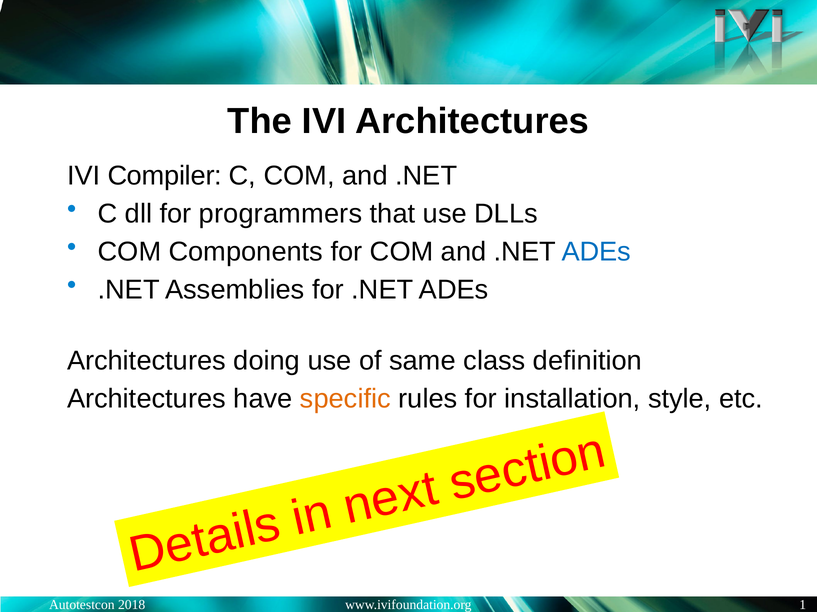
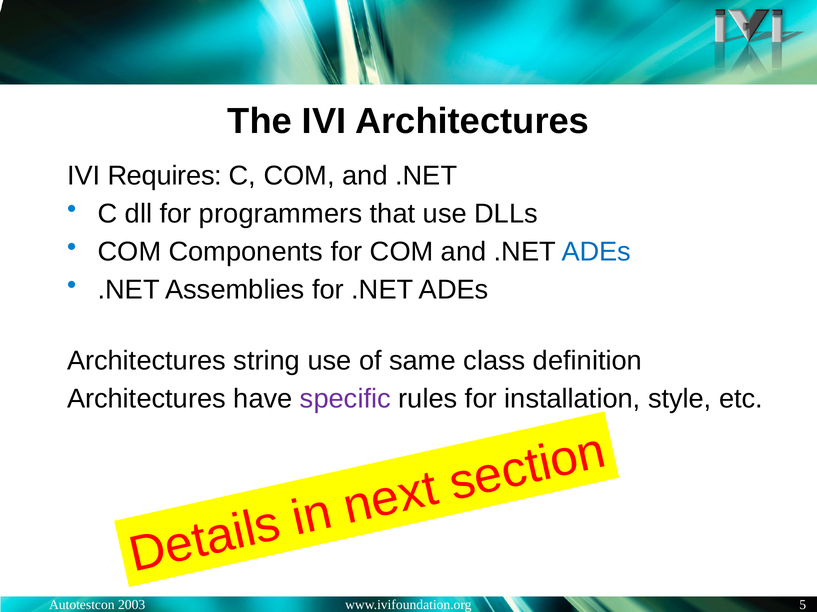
Compiler: Compiler -> Requires (165, 176)
doing: doing -> string (267, 361)
specific colour: orange -> purple (345, 399)
2018: 2018 -> 2003 (132, 605)
1: 1 -> 5 (803, 605)
